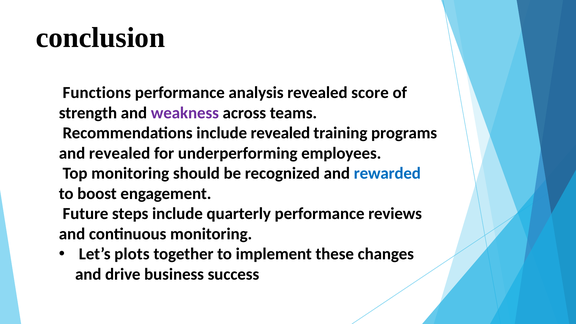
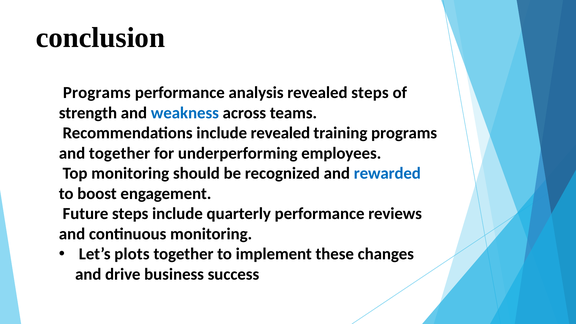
Functions: Functions -> Programs (97, 93)
revealed score: score -> steps (370, 93)
weakness colour: purple -> blue (185, 113)
and revealed: revealed -> together (120, 153)
